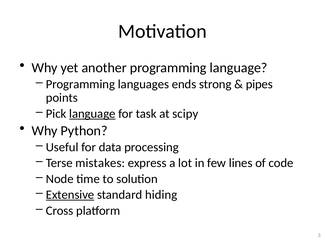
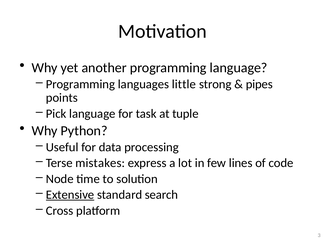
ends: ends -> little (184, 84)
language underline: present -> none (92, 114)
scipy: scipy -> tuple (185, 114)
hiding: hiding -> search (161, 195)
